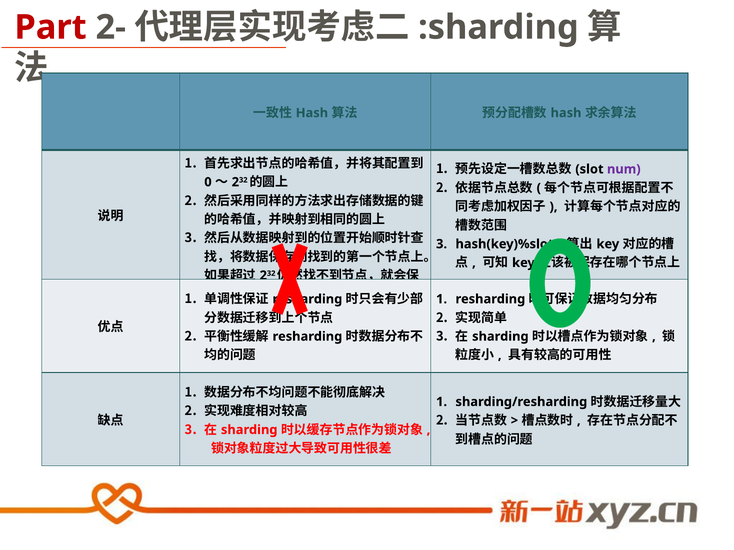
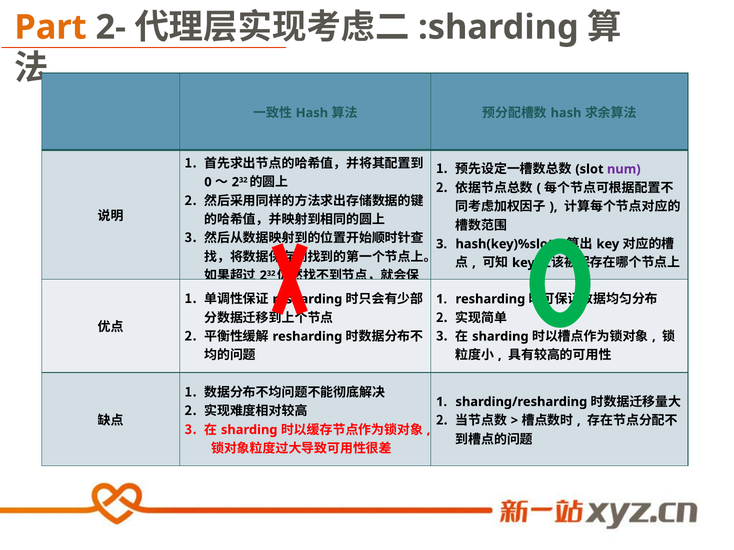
Part colour: red -> orange (51, 27)
